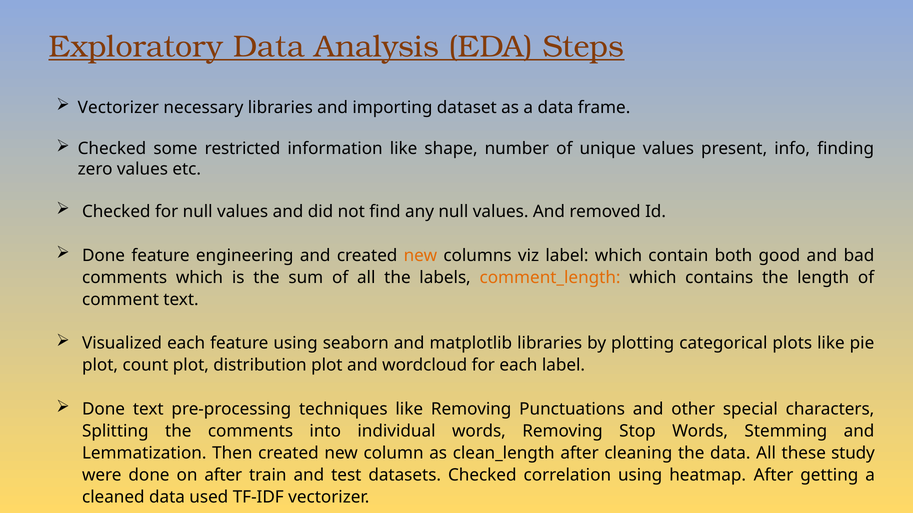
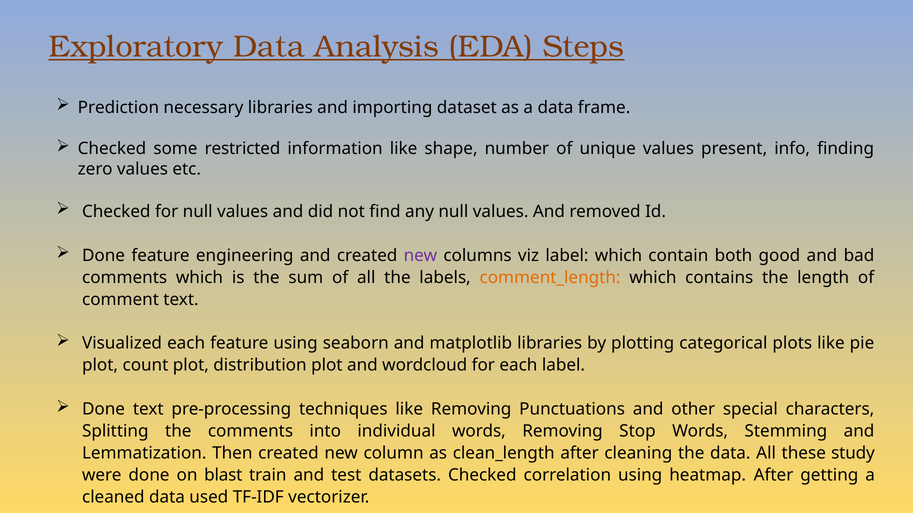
Vectorizer: Vectorizer -> Prediction (118, 108)
new colour: orange -> purple (420, 256)
on after: after -> blast (223, 476)
